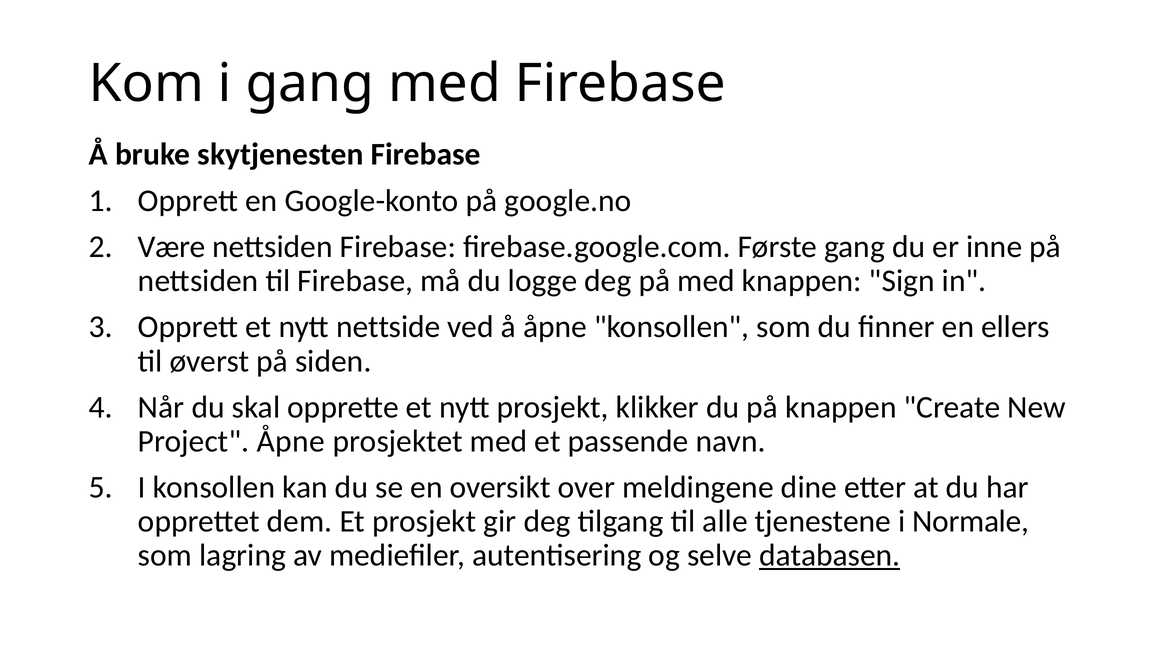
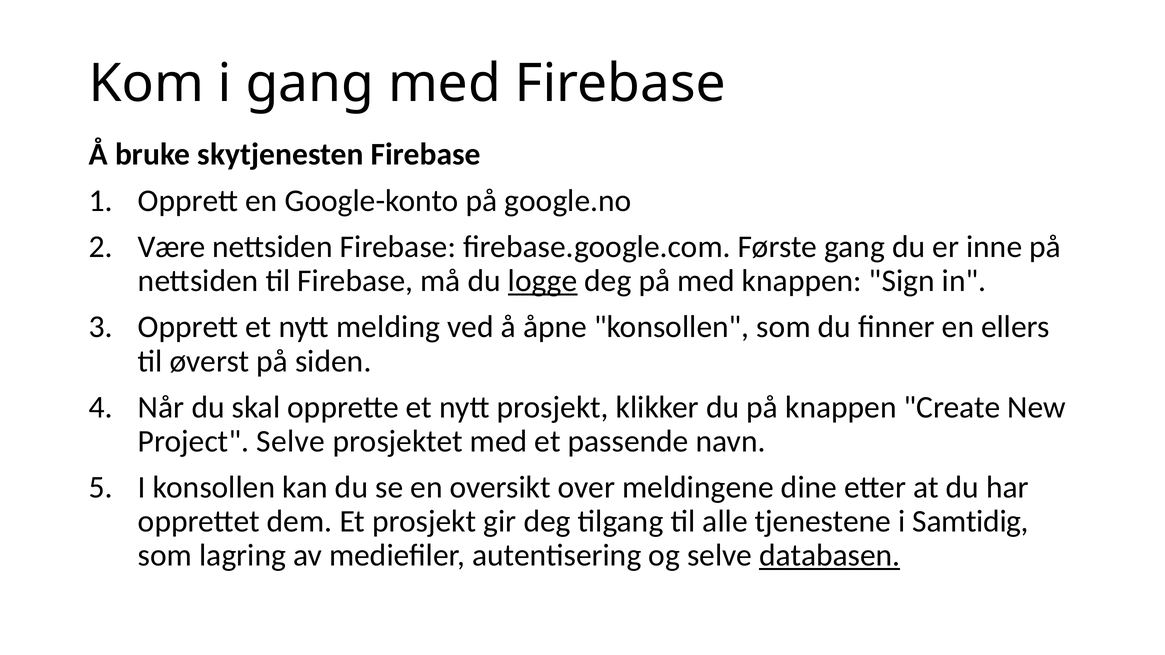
logge underline: none -> present (543, 281)
nettside: nettside -> melding (388, 327)
Project Åpne: Åpne -> Selve (291, 442)
Normale: Normale -> Samtidig (971, 522)
